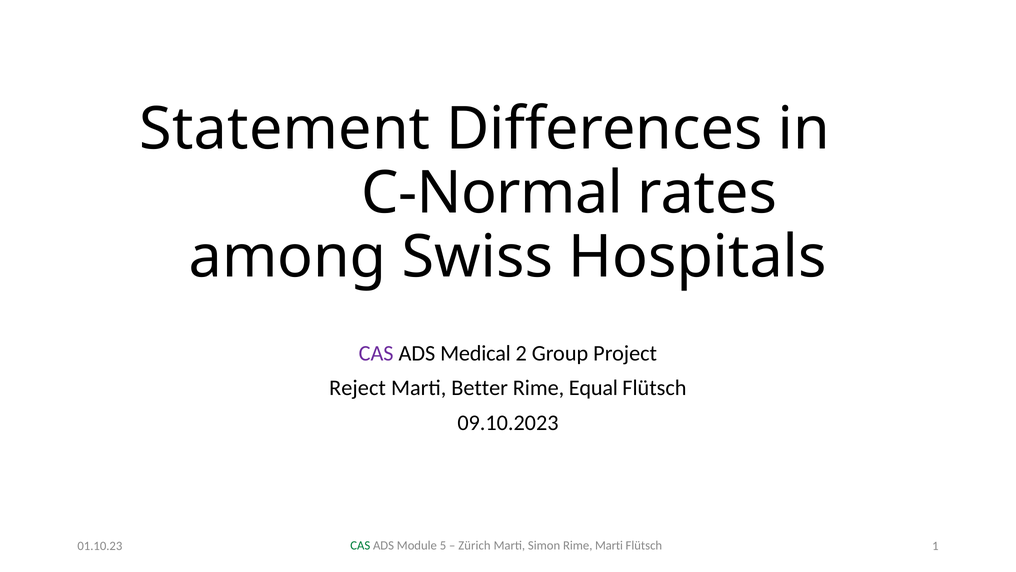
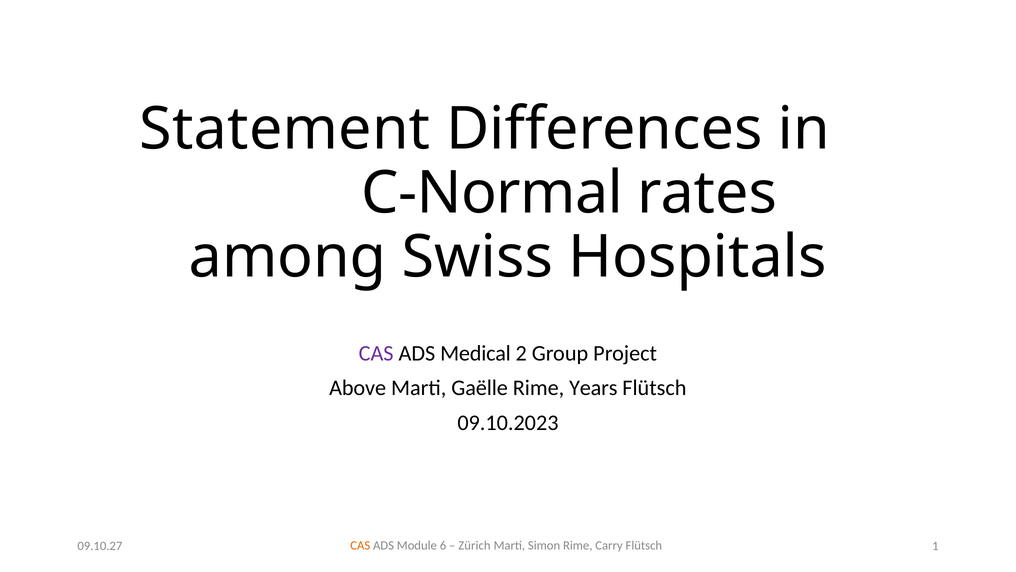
Reject: Reject -> Above (358, 388)
Better: Better -> Gaëlle (480, 388)
Equal: Equal -> Years (593, 388)
CAS colour: green -> orange (360, 545)
5: 5 -> 6 (443, 545)
Rime Marti: Marti -> Carry (609, 545)
01.10.23: 01.10.23 -> 09.10.27 (100, 546)
